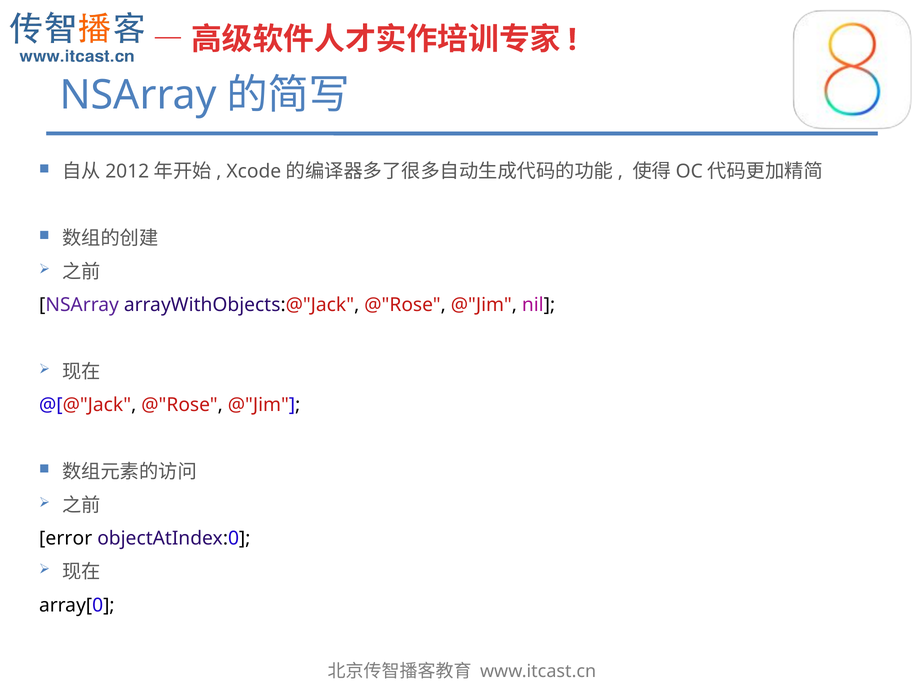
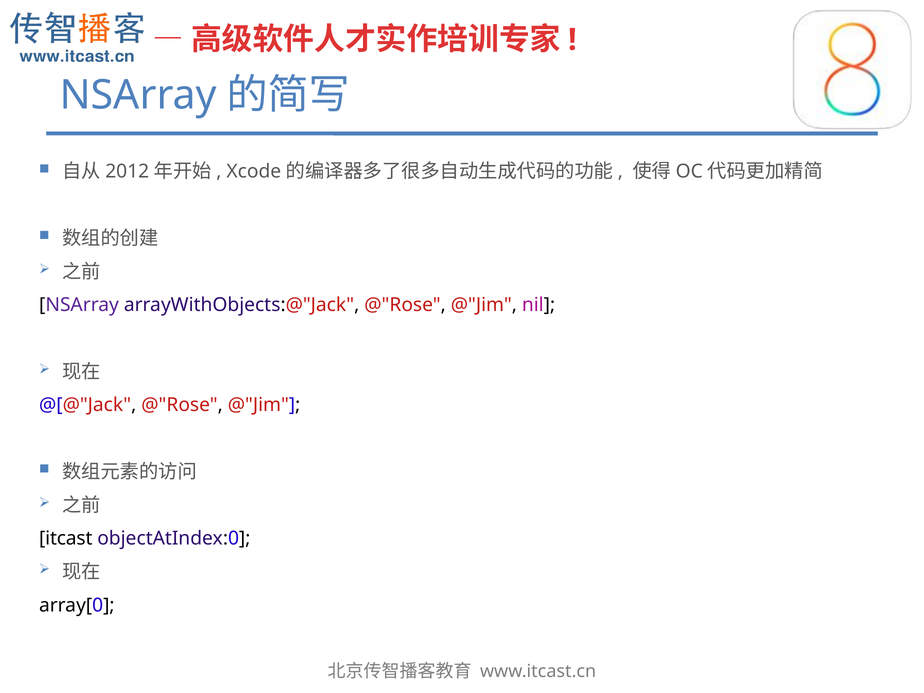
error: error -> itcast (66, 539)
